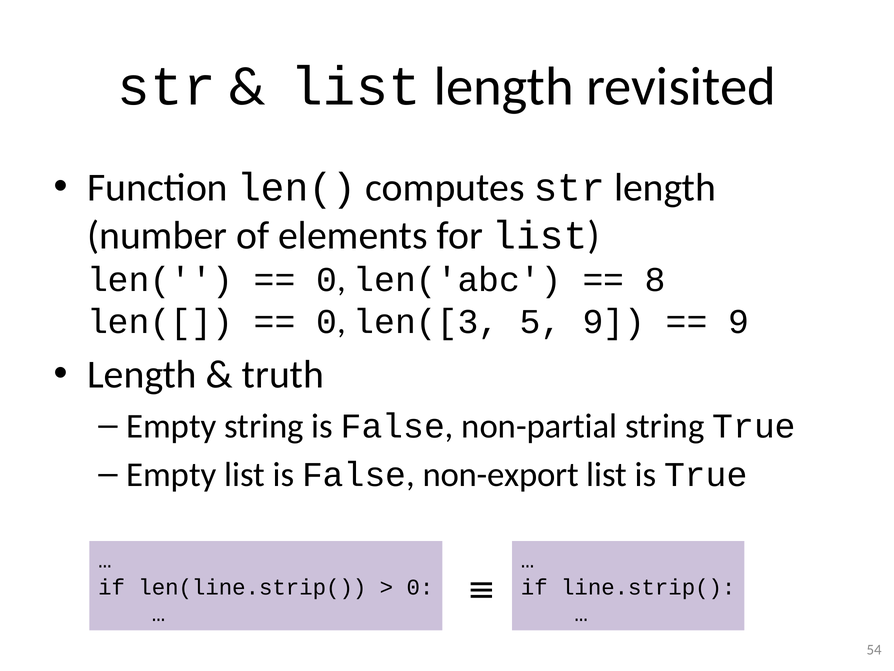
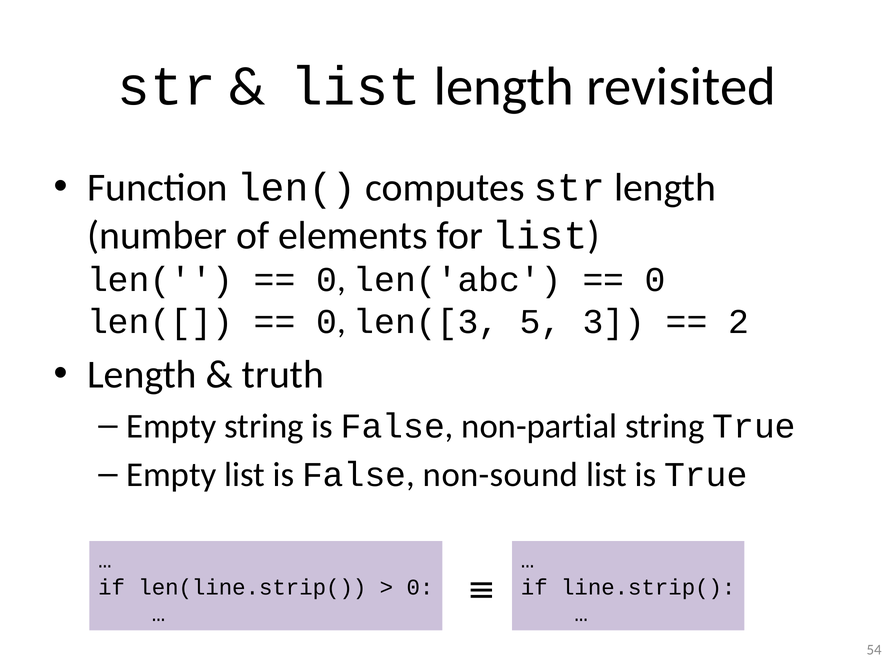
8: 8 -> 0 (655, 280)
5 9: 9 -> 3 (614, 321)
9: 9 -> 2 (739, 321)
non-export: non-export -> non-sound (500, 474)
